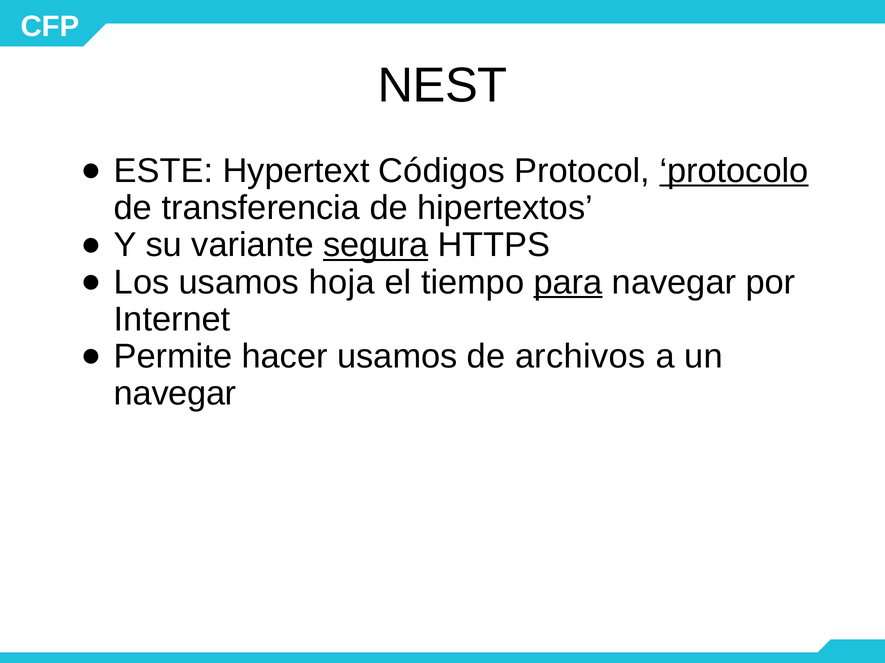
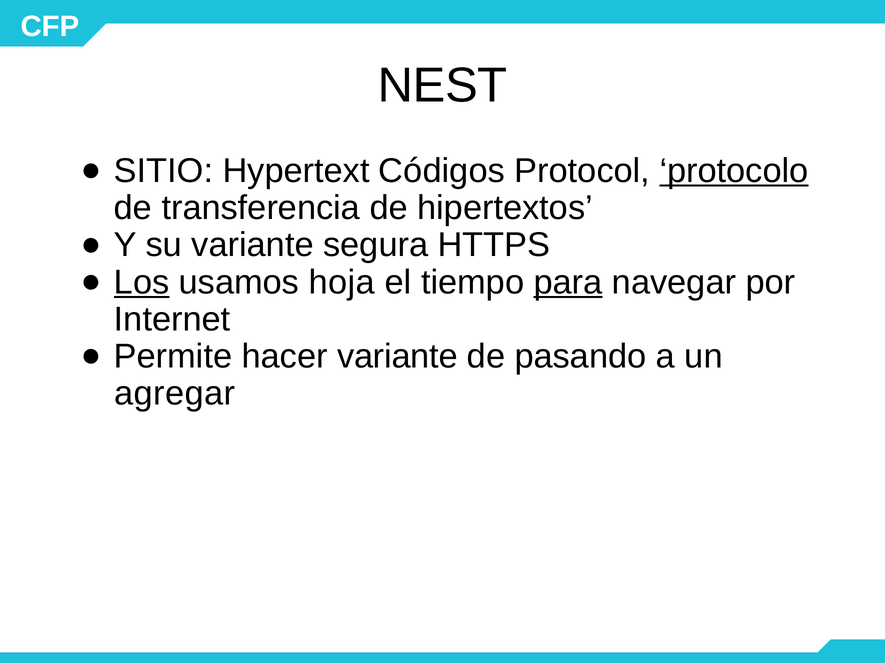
ESTE: ESTE -> SITIO (164, 171)
segura underline: present -> none (376, 245)
Los underline: none -> present (142, 283)
hacer usamos: usamos -> variante (397, 357)
archivos: archivos -> pasando (580, 357)
navegar: navegar -> agregar (175, 394)
